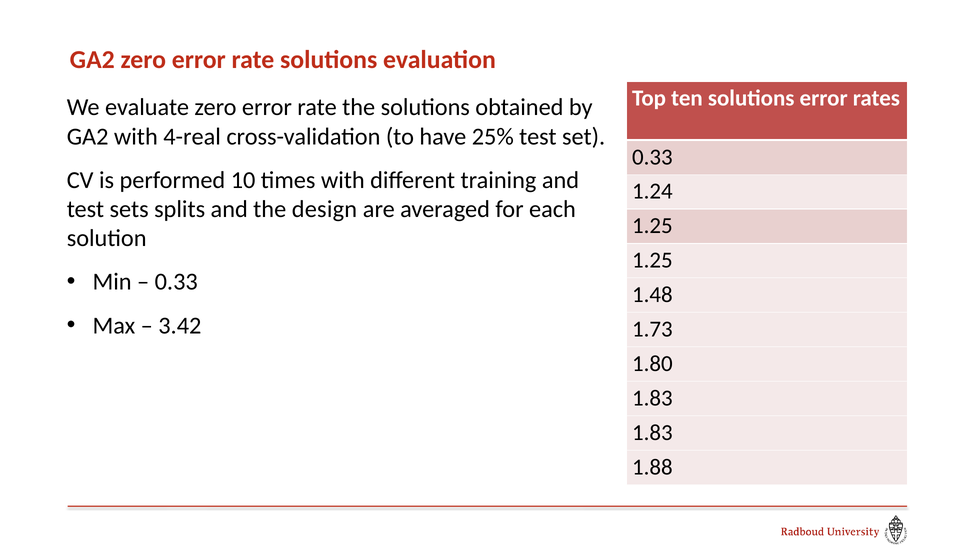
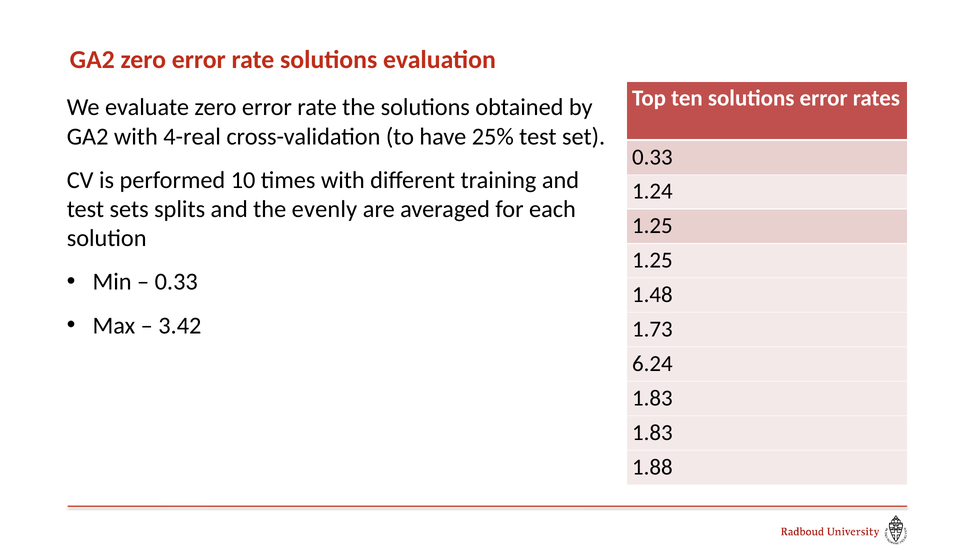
design: design -> evenly (324, 209)
1.80: 1.80 -> 6.24 (652, 364)
